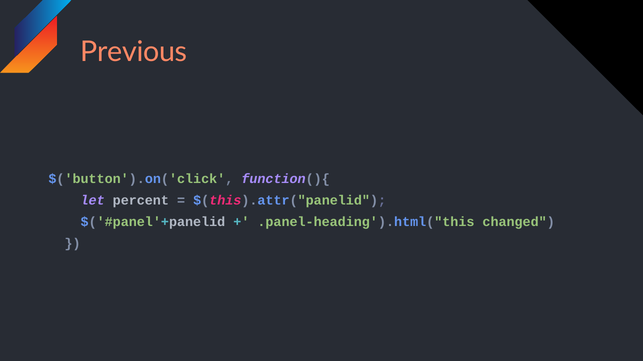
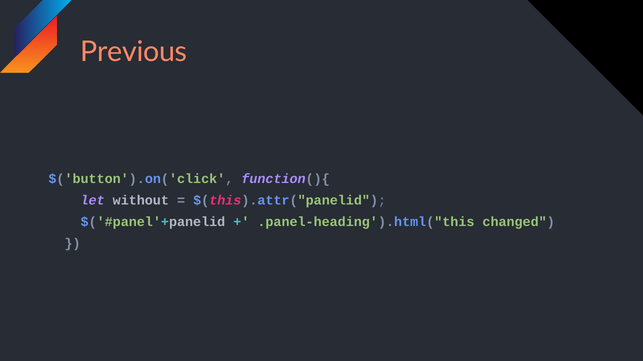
percent: percent -> without (141, 201)
